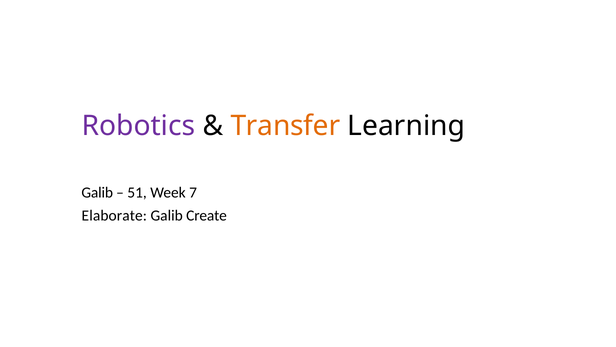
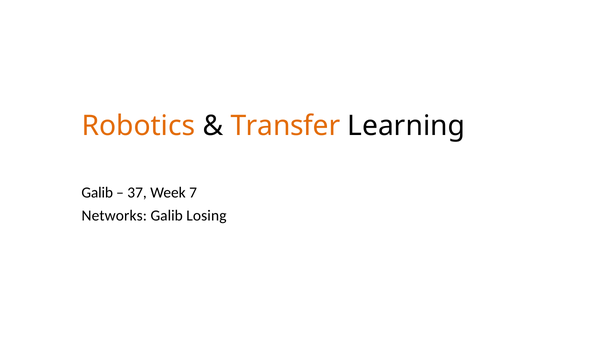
Robotics colour: purple -> orange (138, 126)
51: 51 -> 37 (137, 193)
Elaborate: Elaborate -> Networks (114, 216)
Create: Create -> Losing (206, 216)
